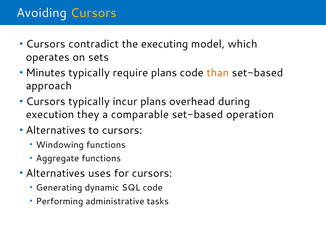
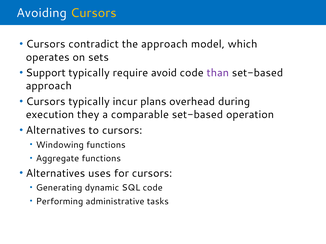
the executing: executing -> approach (164, 44)
Minutes: Minutes -> Support (46, 73)
require plans: plans -> avoid (164, 73)
than colour: orange -> purple (218, 73)
